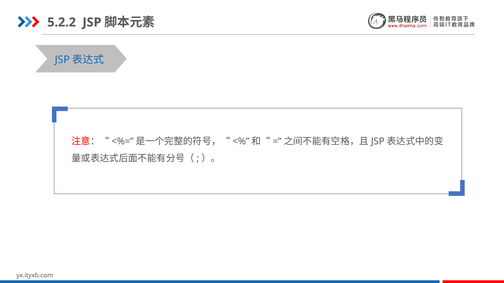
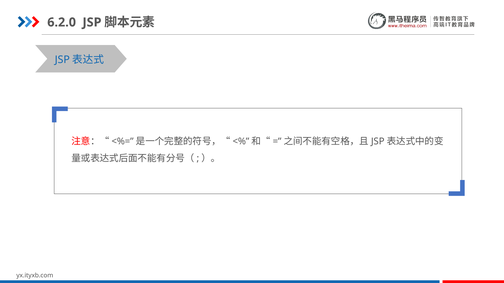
5.2.2: 5.2.2 -> 6.2.0 (62, 22)
